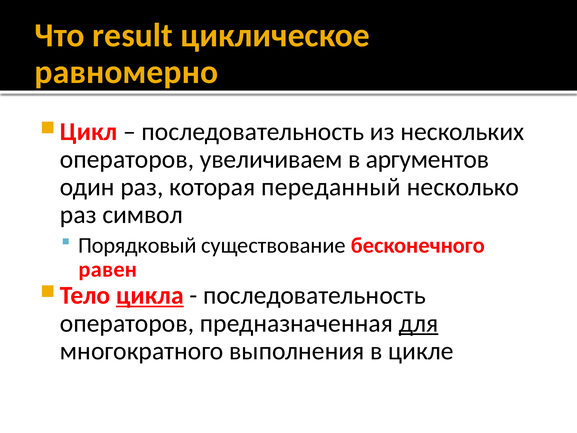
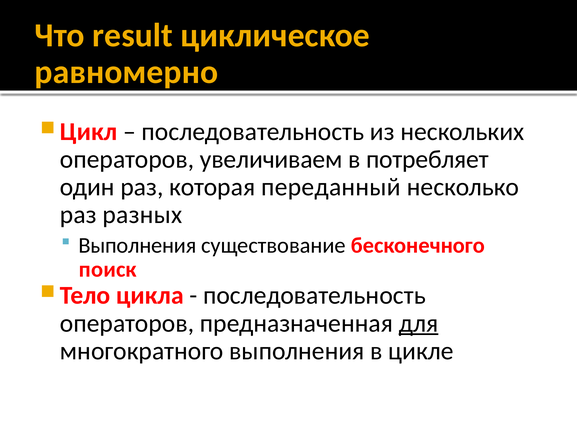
аргументов: аргументов -> потребляет (427, 159)
символ: символ -> разных (142, 215)
Порядковый: Порядковый -> Выполнения (137, 245)
равен: равен -> поиск (108, 269)
цикла underline: present -> none (150, 295)
